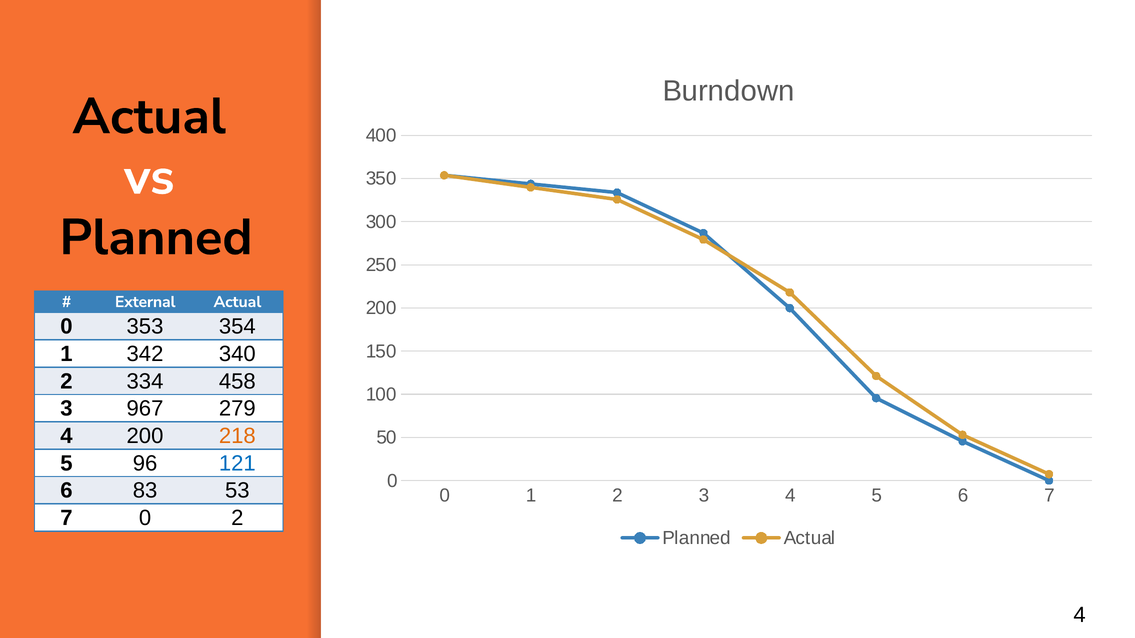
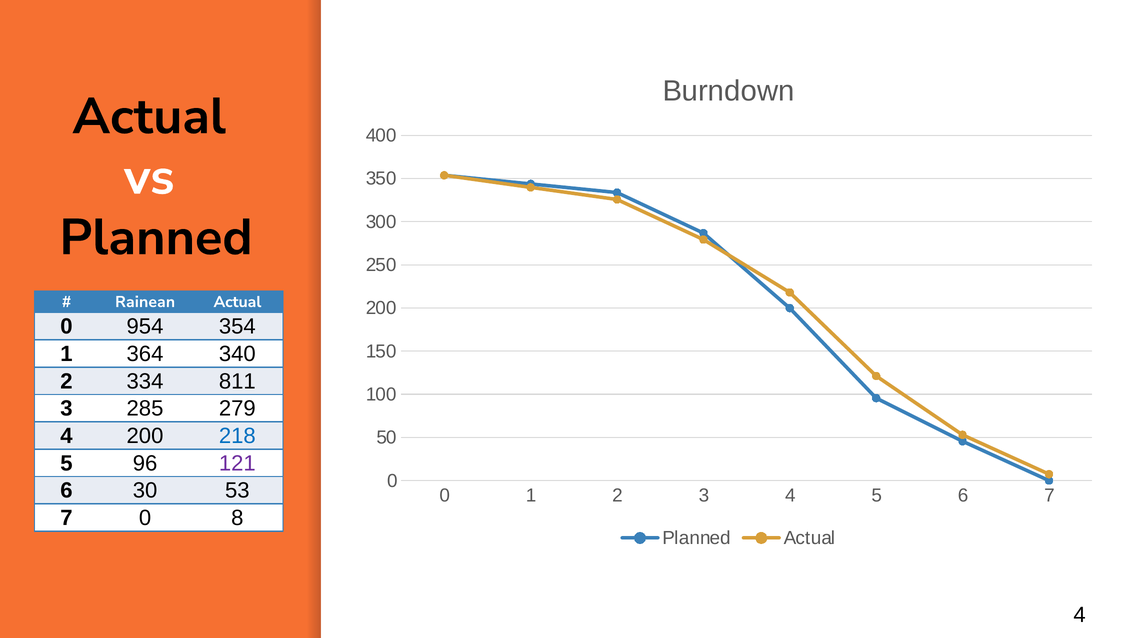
External: External -> Rainean (145, 302)
353: 353 -> 954 (145, 327)
342: 342 -> 364 (145, 354)
458: 458 -> 811 (237, 382)
967: 967 -> 285 (145, 409)
218 colour: orange -> blue (237, 436)
121 colour: blue -> purple (237, 464)
83: 83 -> 30 (145, 491)
0 2: 2 -> 8 (237, 518)
